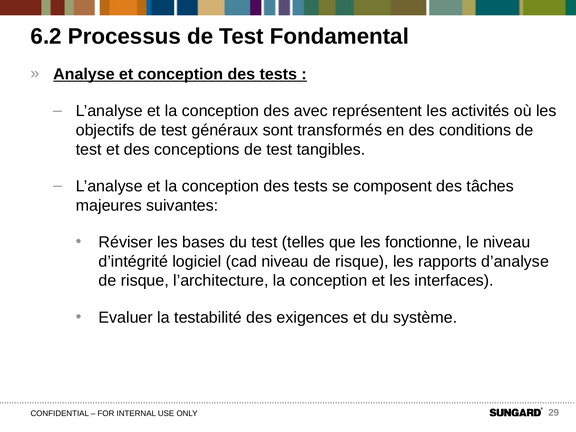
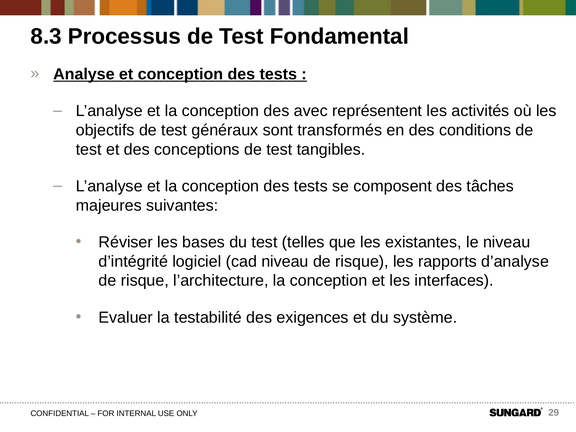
6.2: 6.2 -> 8.3 (46, 37)
fonctionne: fonctionne -> existantes (423, 242)
